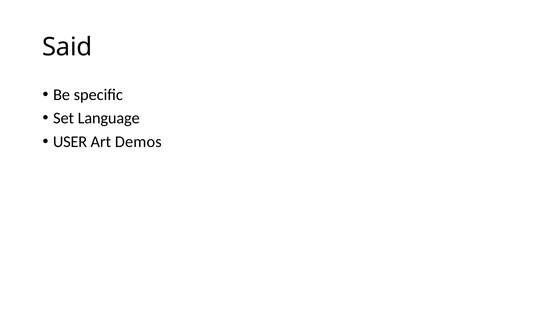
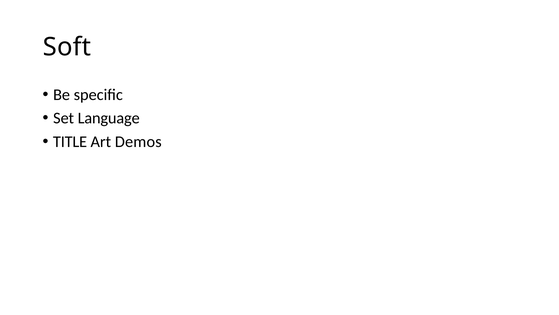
Said: Said -> Soft (67, 47)
USER: USER -> TITLE (70, 141)
